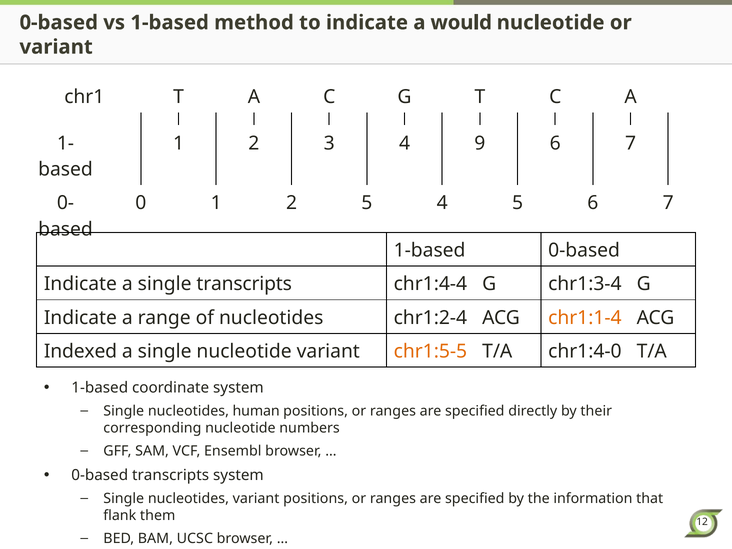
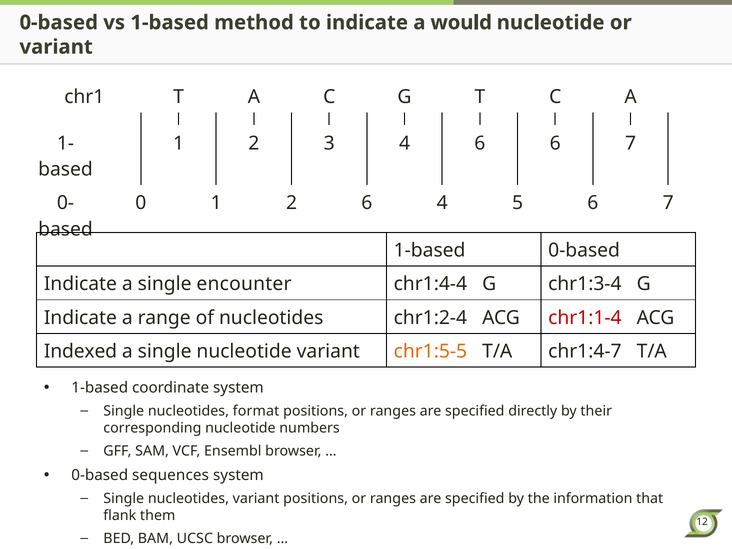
4 9: 9 -> 6 (480, 143)
2 5: 5 -> 6 (367, 203)
single transcripts: transcripts -> encounter (244, 284)
chr1:1-4 colour: orange -> red (585, 318)
chr1:4-0: chr1:4-0 -> chr1:4-7 (585, 351)
human: human -> format (256, 411)
0-based transcripts: transcripts -> sequences (170, 475)
